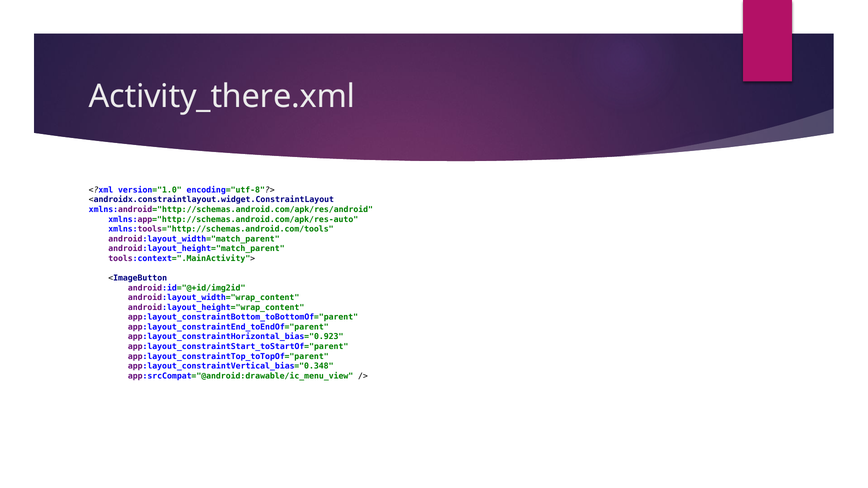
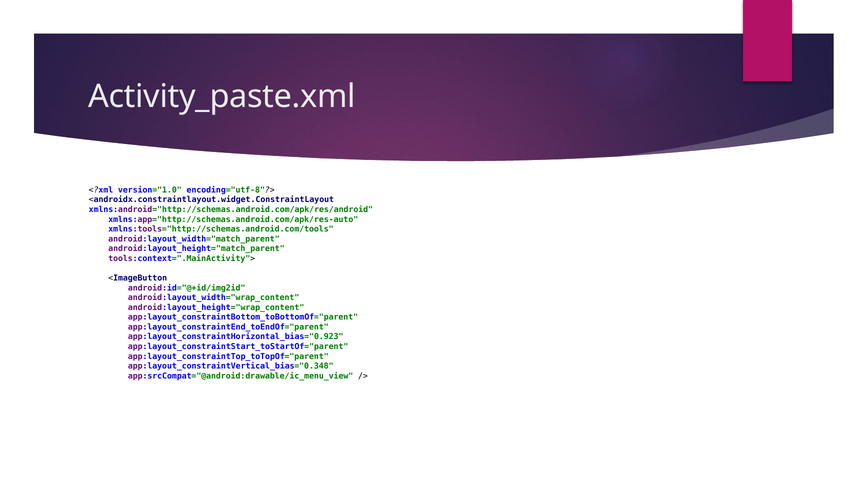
Activity_there.xml: Activity_there.xml -> Activity_paste.xml (222, 97)
